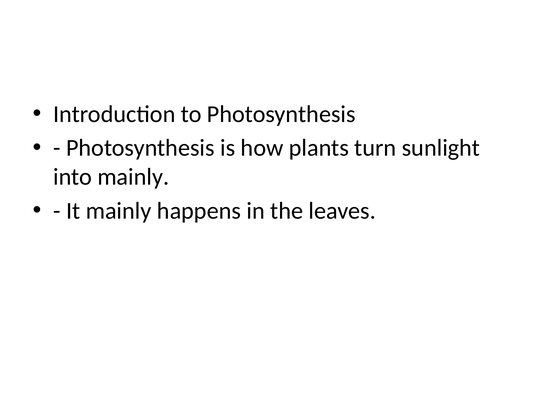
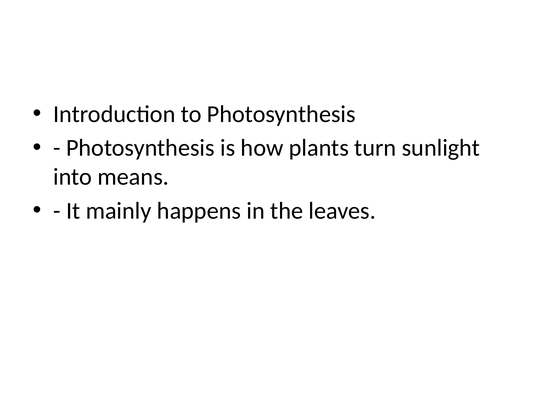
into mainly: mainly -> means (133, 177)
